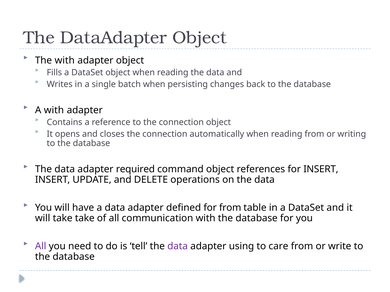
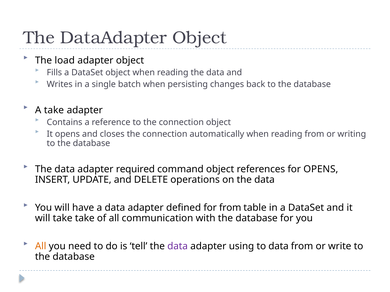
The with: with -> load (65, 60)
A with: with -> take (54, 110)
for INSERT: INSERT -> OPENS (321, 169)
All colour: purple -> orange (41, 247)
to care: care -> data (279, 247)
